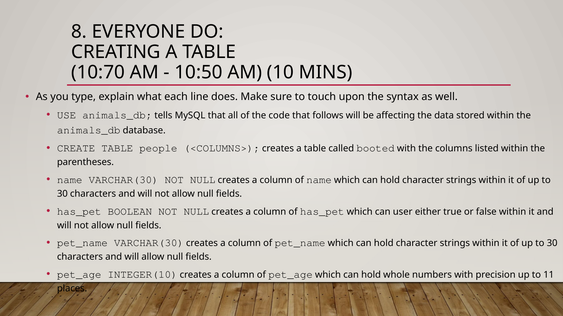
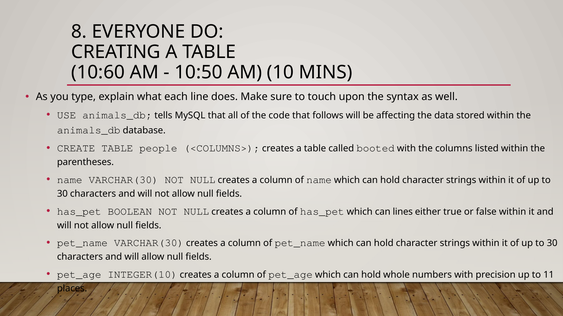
10:70: 10:70 -> 10:60 (98, 72)
user: user -> lines (403, 212)
